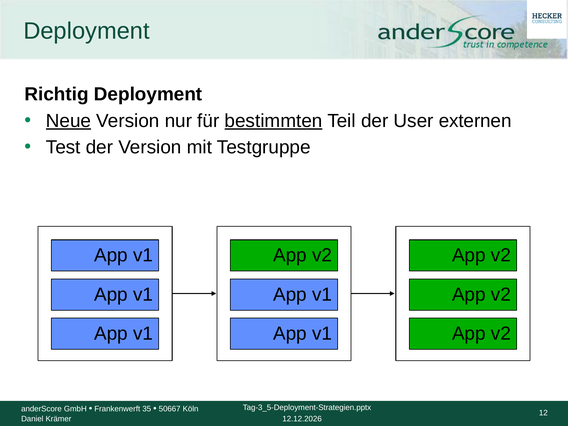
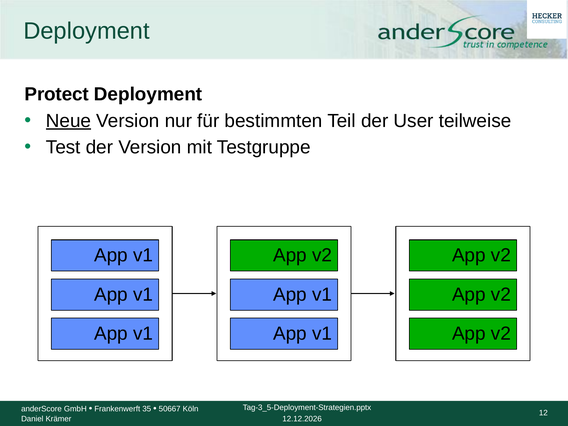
Richtig: Richtig -> Protect (57, 94)
bestimmten underline: present -> none (274, 121)
externen: externen -> teilweise (475, 121)
